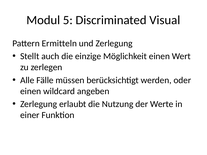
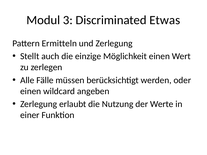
5: 5 -> 3 (68, 20)
Visual: Visual -> Etwas (165, 20)
